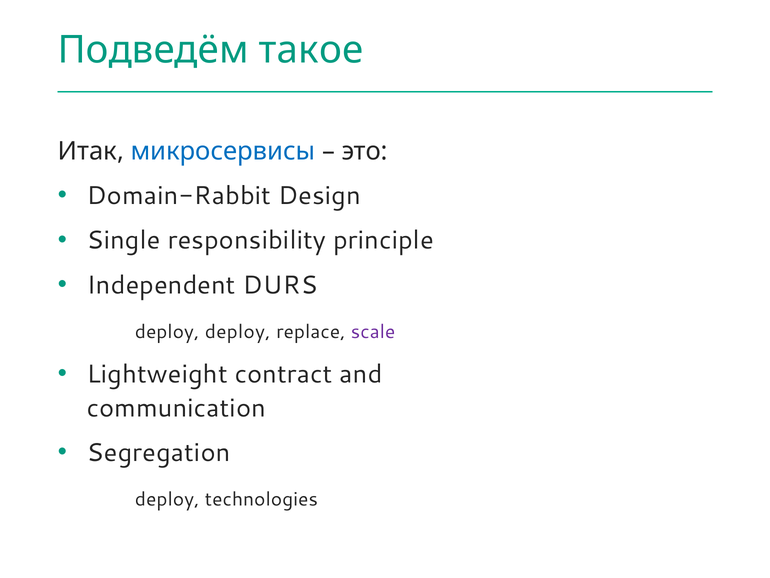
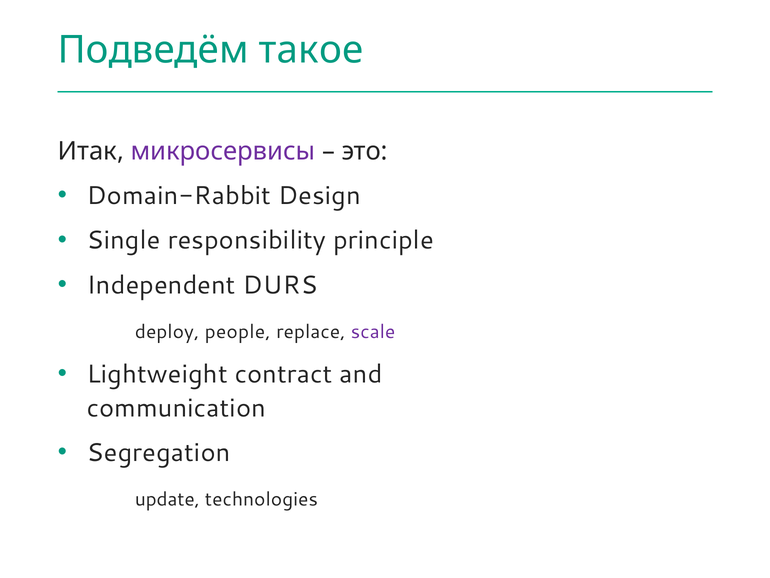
микросервисы colour: blue -> purple (223, 151)
deploy deploy: deploy -> people (238, 332)
deploy: deploy -> update (167, 499)
